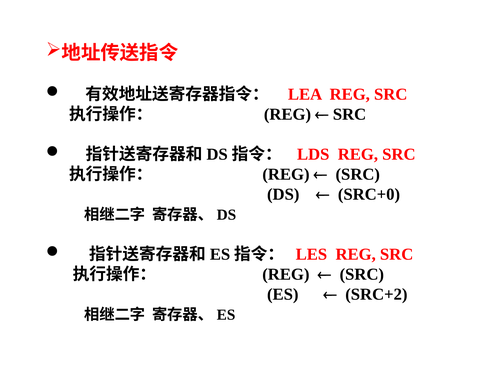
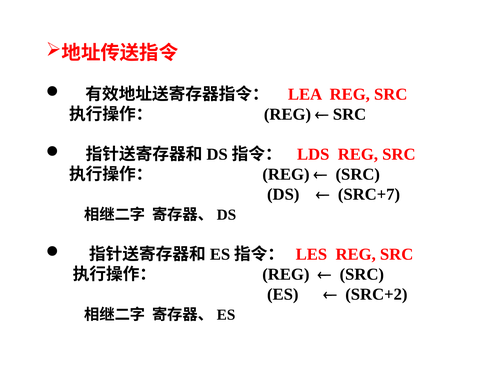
SRC+0: SRC+0 -> SRC+7 (369, 194)
